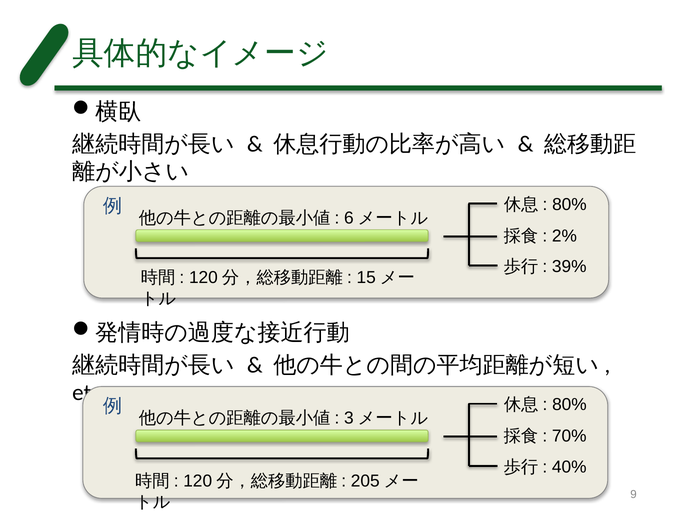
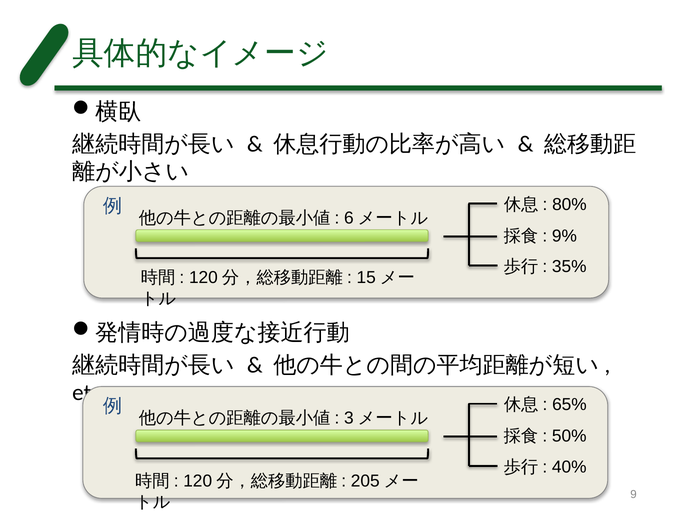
2%: 2% -> 9% (564, 236)
39%: 39% -> 35% (569, 267)
80%: 80% -> 65% (569, 405)
70%: 70% -> 50% (569, 436)
